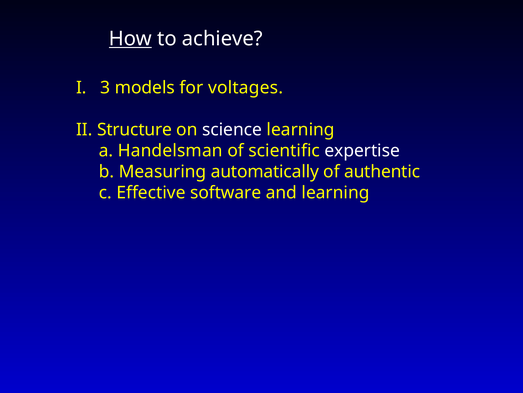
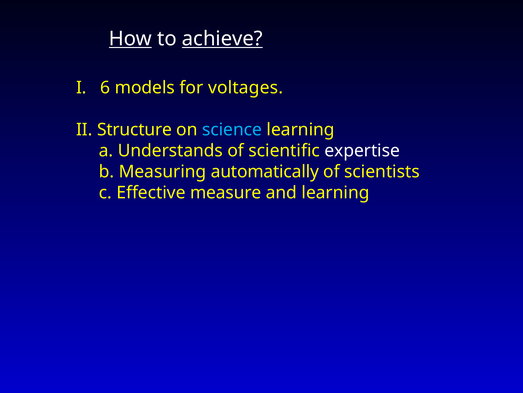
achieve underline: none -> present (222, 39)
3: 3 -> 6 (105, 88)
science colour: white -> light blue (232, 129)
Handelsman: Handelsman -> Understands (170, 150)
authentic: authentic -> scientists (382, 171)
software: software -> measure (226, 192)
